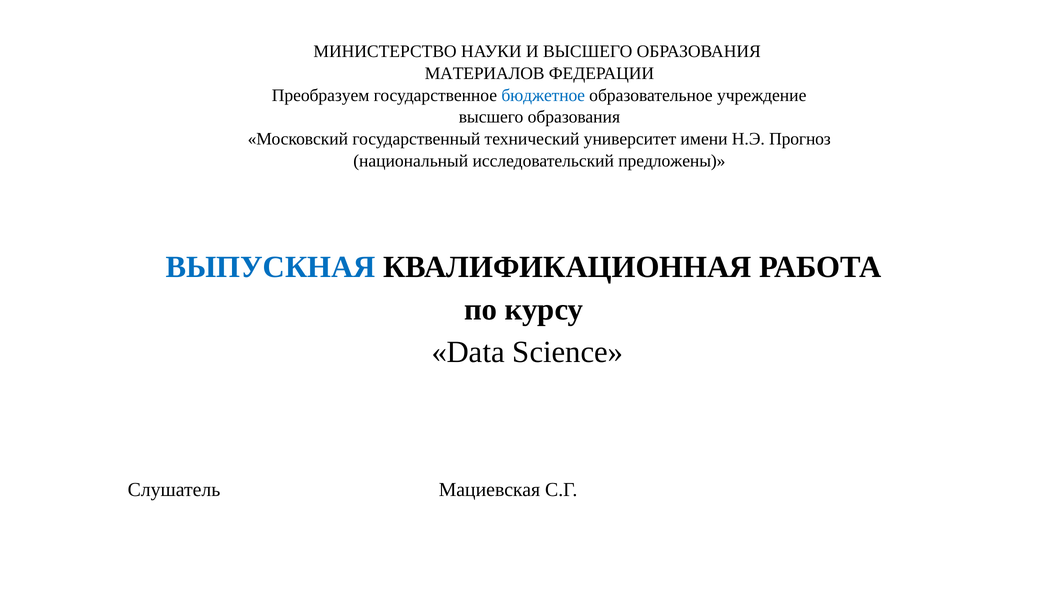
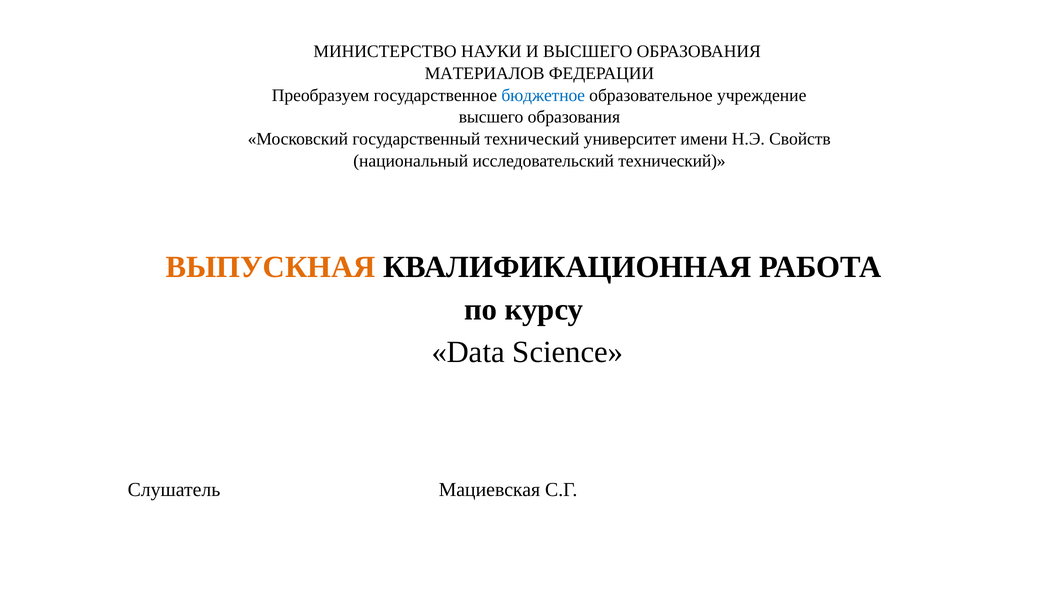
Прогноз: Прогноз -> Свойств (800, 139)
исследовательский предложены: предложены -> технический (672, 161)
ВЫПУСКНАЯ colour: blue -> orange (271, 267)
